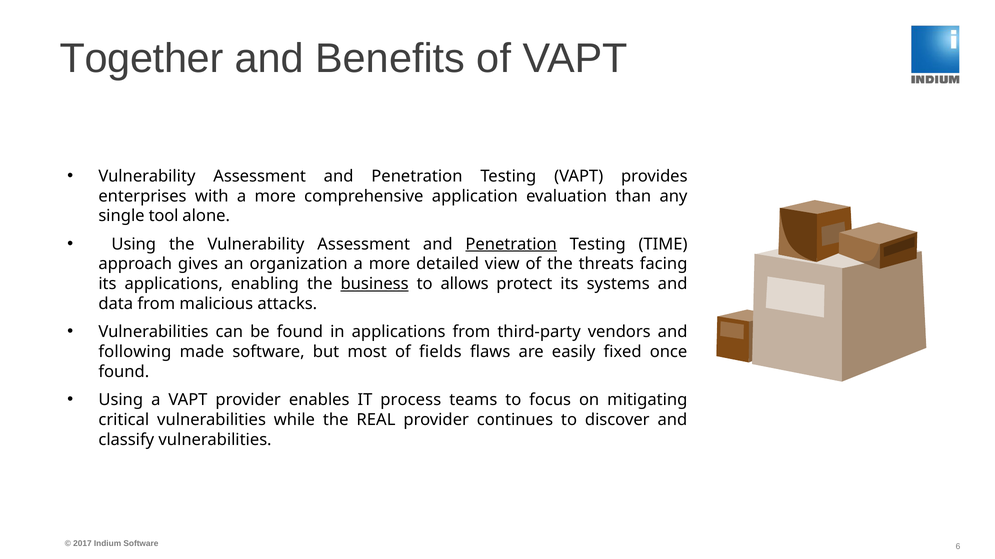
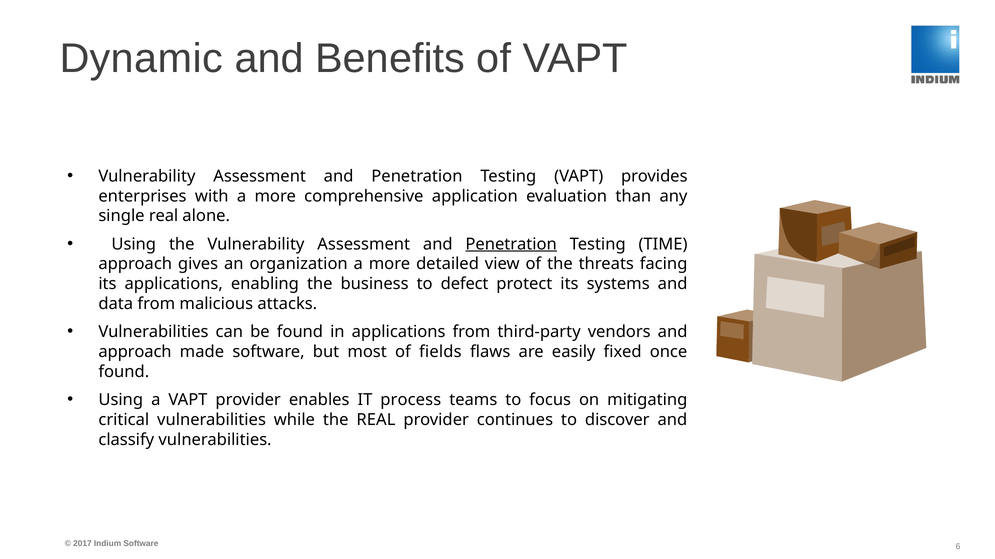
Together: Together -> Dynamic (141, 59)
single tool: tool -> real (164, 216)
business underline: present -> none (375, 284)
allows: allows -> defect (465, 284)
following: following -> approach (135, 352)
